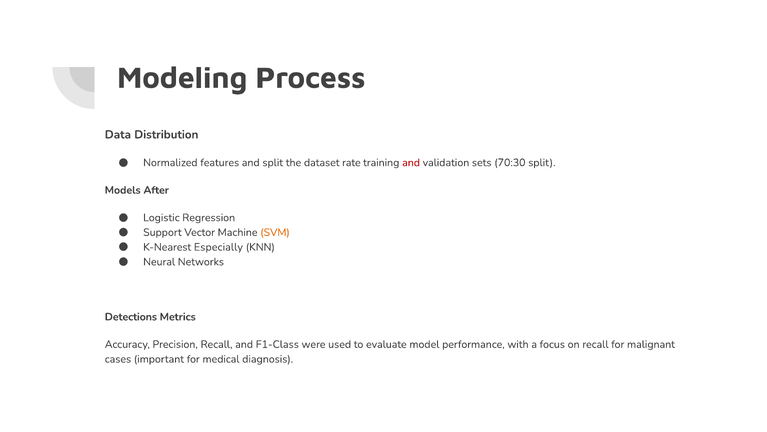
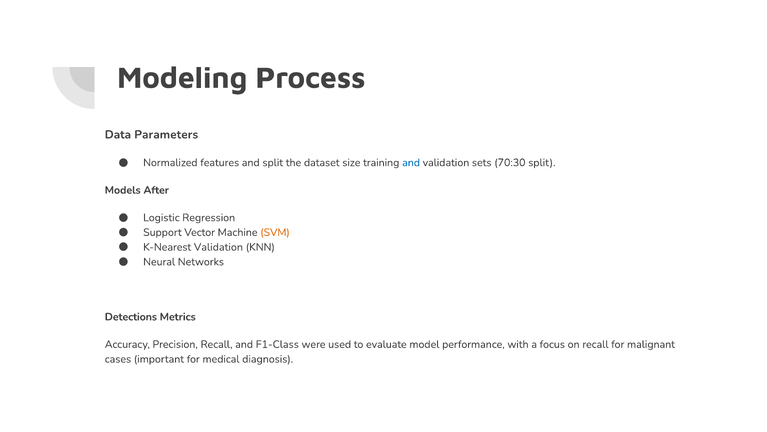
Distribution: Distribution -> Parameters (166, 134)
rate: rate -> size (351, 162)
and colour: red -> blue (411, 162)
K-Nearest Especially: Especially -> Validation (218, 247)
